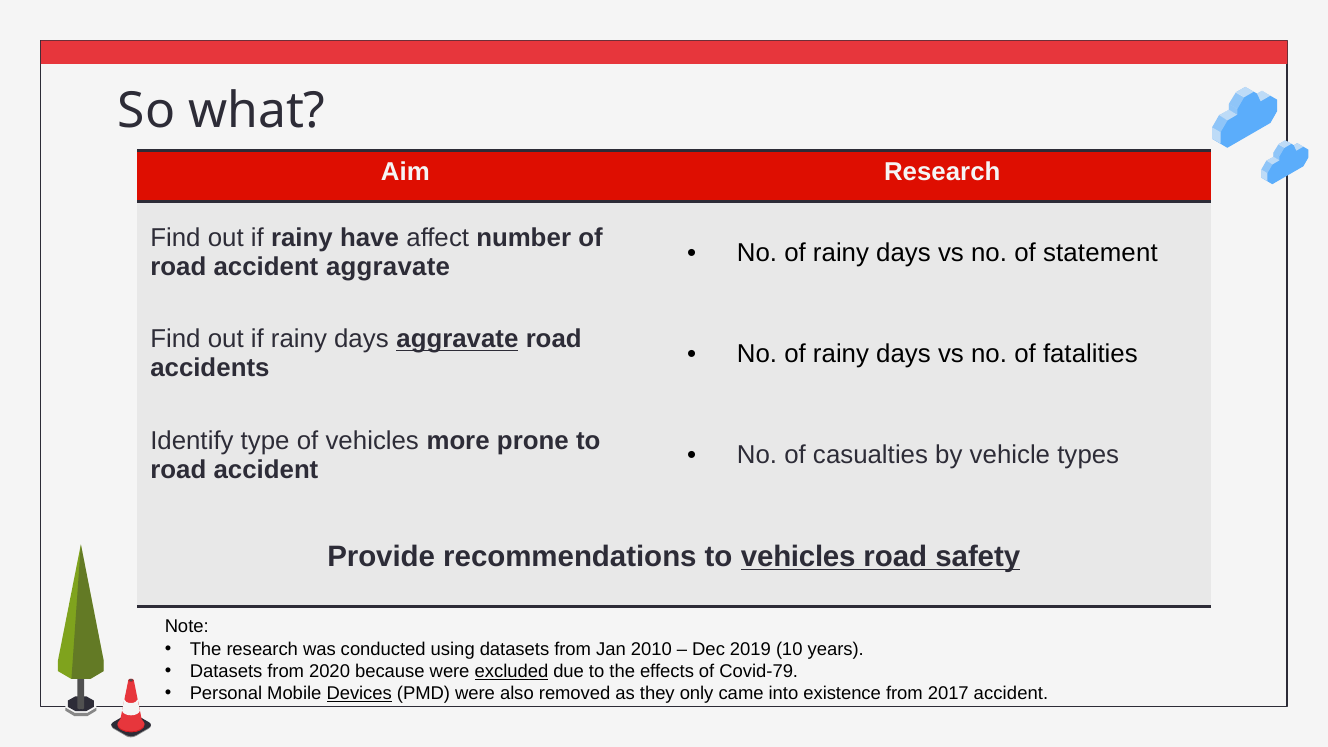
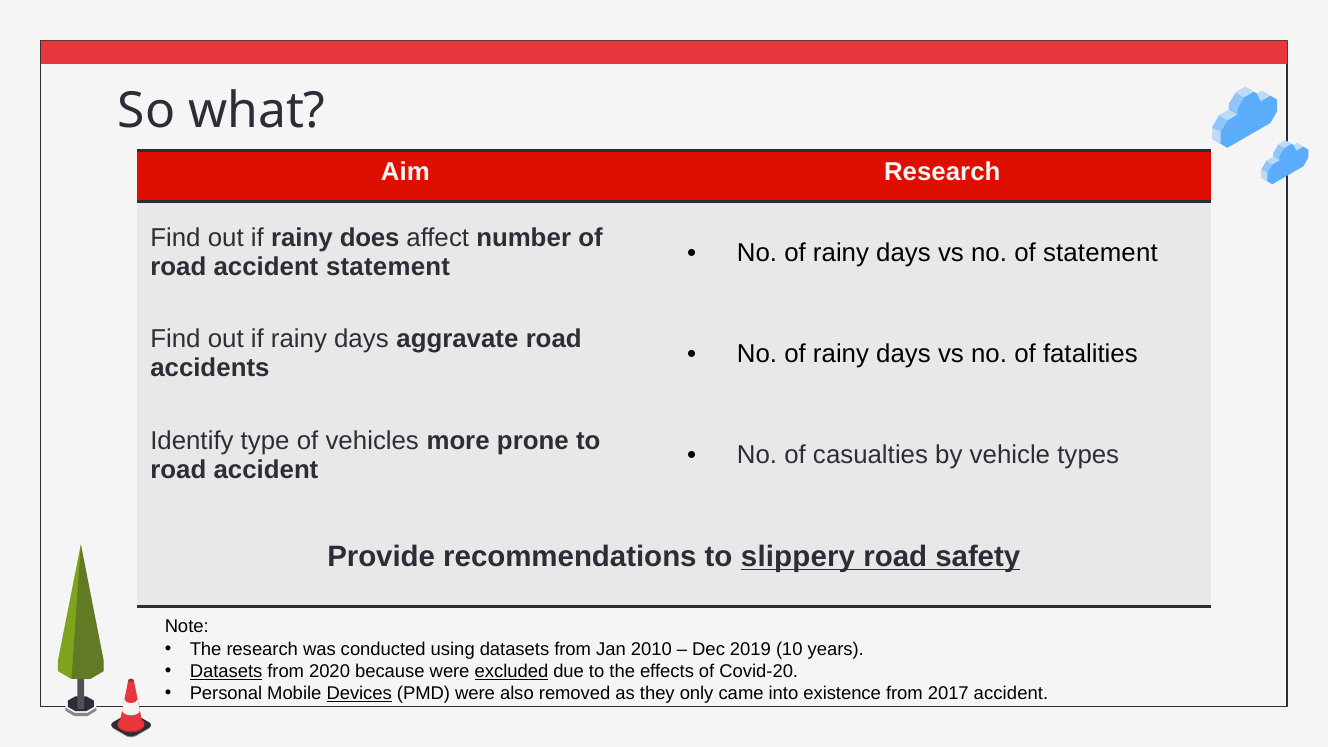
have: have -> does (370, 238)
accident aggravate: aggravate -> statement (388, 267)
aggravate underline: present -> none (457, 339)
to vehicles: vehicles -> slippery (798, 557)
Datasets underline: none -> present (226, 671)
Covid-79: Covid-79 -> Covid-20 (759, 671)
